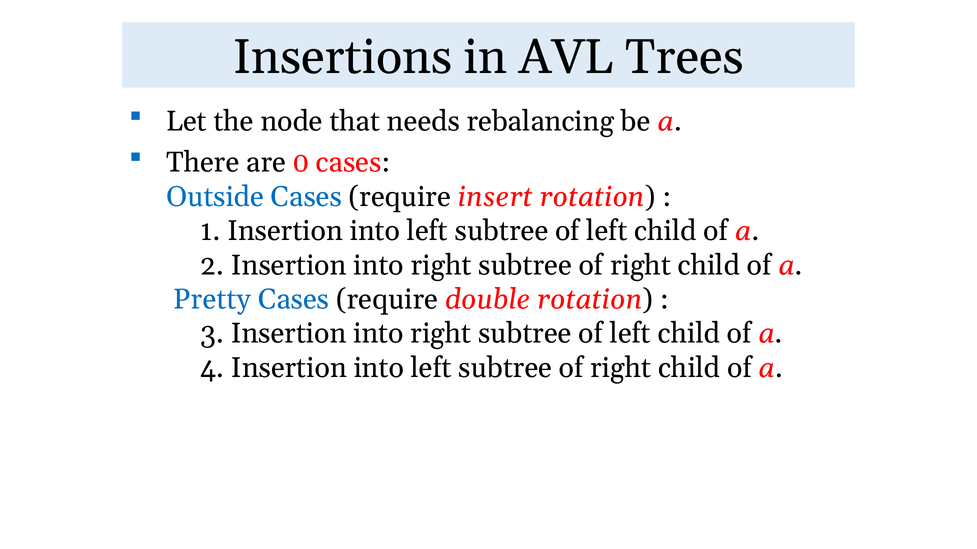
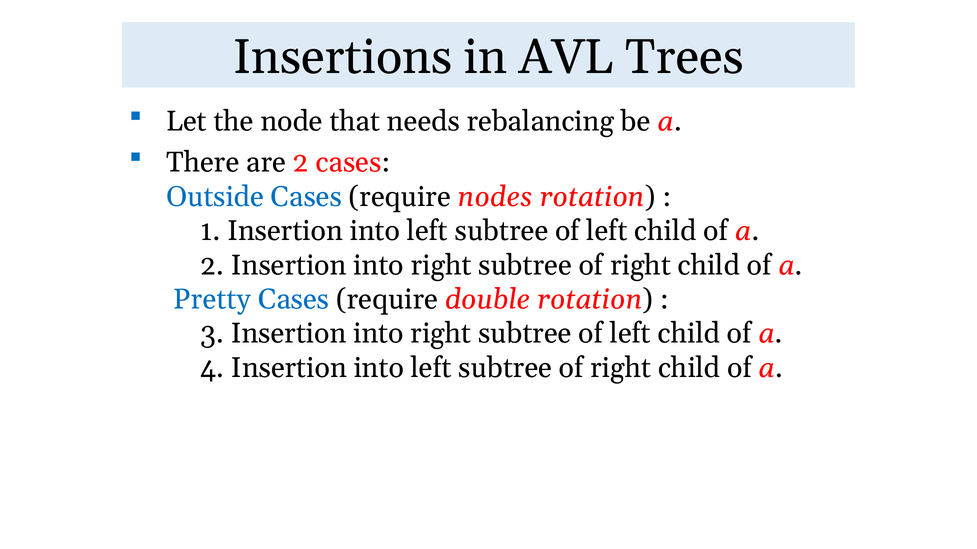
are 0: 0 -> 2 (301, 162)
insert: insert -> nodes (495, 197)
